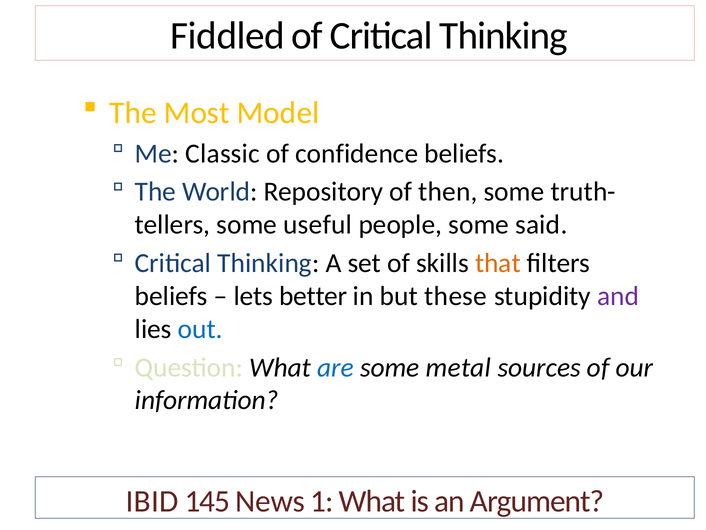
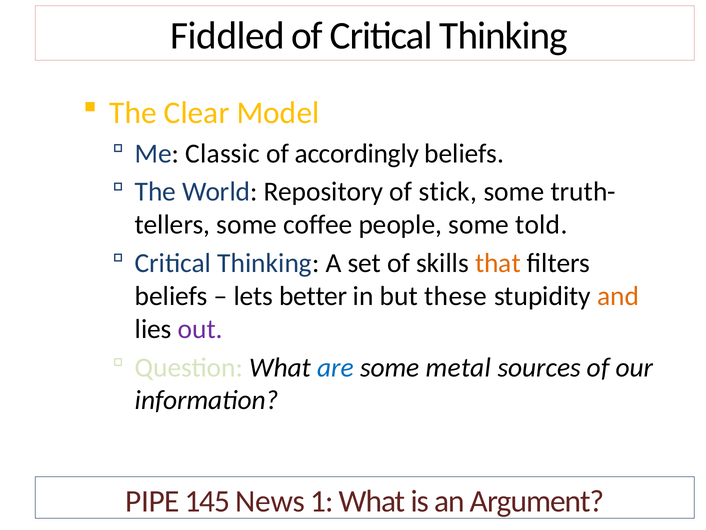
Most: Most -> Clear (197, 113)
confidence: confidence -> accordingly (357, 153)
then: then -> stick (448, 192)
useful: useful -> coffee (318, 225)
said: said -> told (541, 225)
and colour: purple -> orange (618, 296)
out colour: blue -> purple (200, 329)
IBID: IBID -> PIPE (152, 501)
